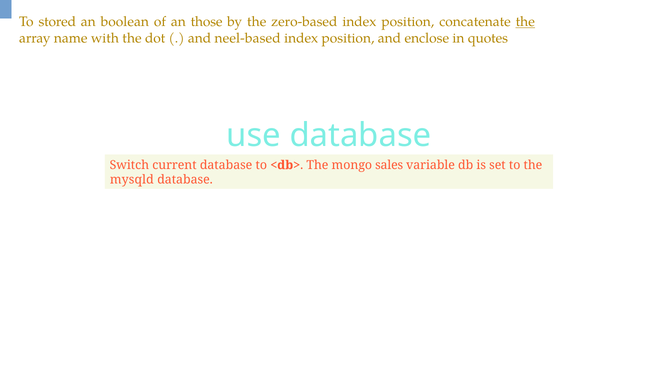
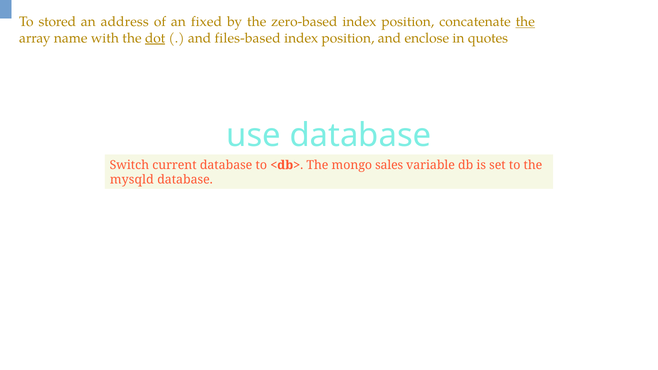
boolean: boolean -> address (125, 22)
those: those -> fixed (206, 22)
dot underline: none -> present (155, 38)
neel-based: neel-based -> files-based (248, 38)
